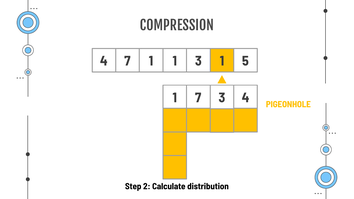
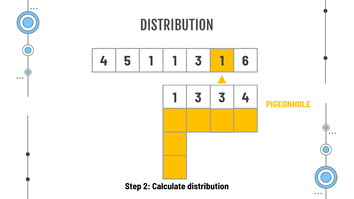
COMPRESSION: COMPRESSION -> DISTRIBUTION (177, 26)
4 7: 7 -> 5 (127, 61)
5: 5 -> 6 (245, 61)
7: 7 -> 3 (198, 98)
